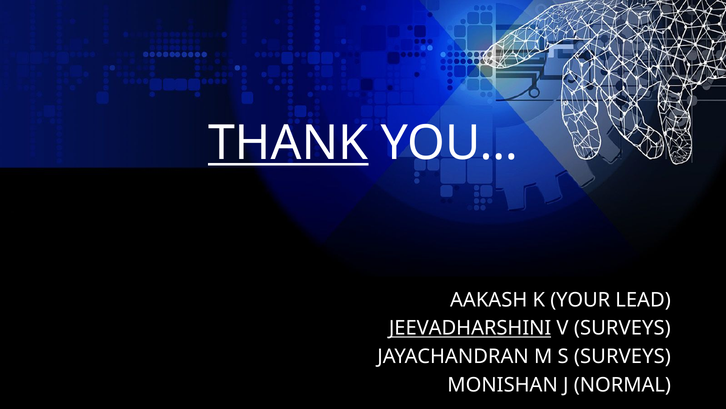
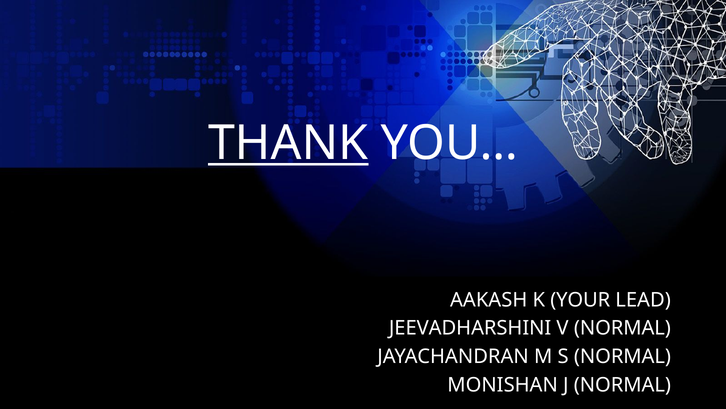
JEEVADHARSHINI underline: present -> none (470, 328)
V SURVEYS: SURVEYS -> NORMAL (622, 328)
S SURVEYS: SURVEYS -> NORMAL (622, 356)
